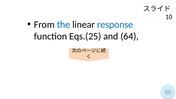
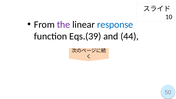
the colour: blue -> purple (63, 24)
Eqs.(25: Eqs.(25 -> Eqs.(39 (85, 36)
64: 64 -> 44 (130, 36)
